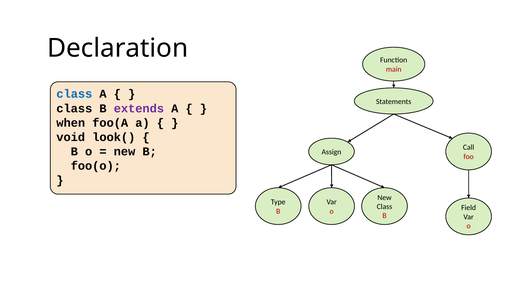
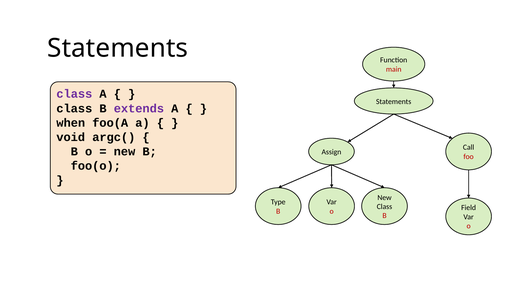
Declaration: Declaration -> Statements (118, 48)
class colour: blue -> purple (74, 94)
look(: look( -> argc( (114, 137)
